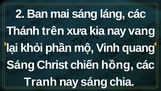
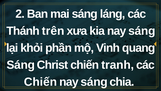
kia nay vang: vang -> sáng (142, 31)
hồng: hồng -> tranh (118, 65)
Tranh: Tranh -> Chiến (40, 82)
